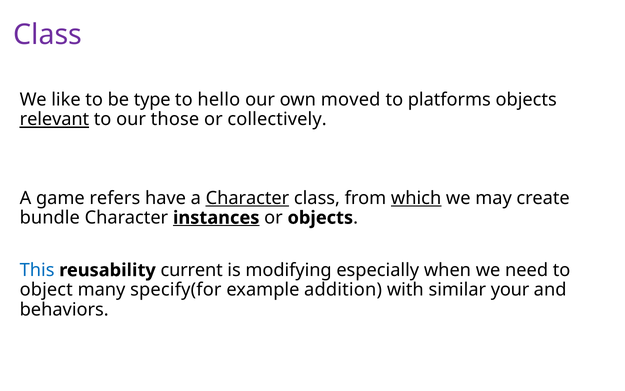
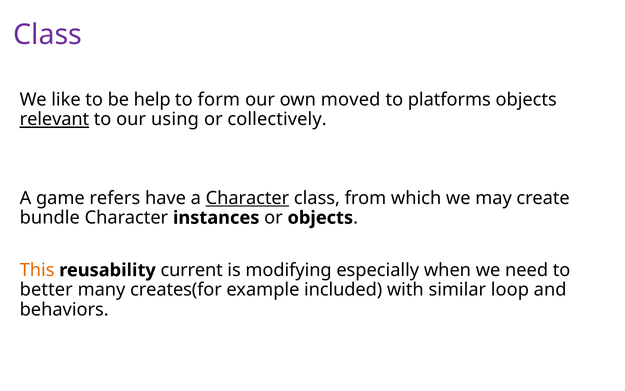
type: type -> help (152, 100)
hello: hello -> form (219, 100)
those: those -> using (175, 119)
which underline: present -> none (416, 198)
instances underline: present -> none (216, 218)
This colour: blue -> orange (37, 270)
object: object -> better (46, 290)
specify(for: specify(for -> creates(for (176, 290)
addition: addition -> included (343, 290)
your: your -> loop (510, 290)
